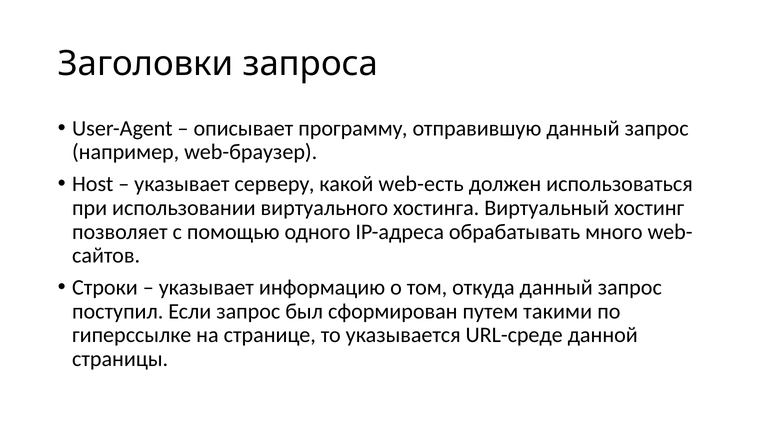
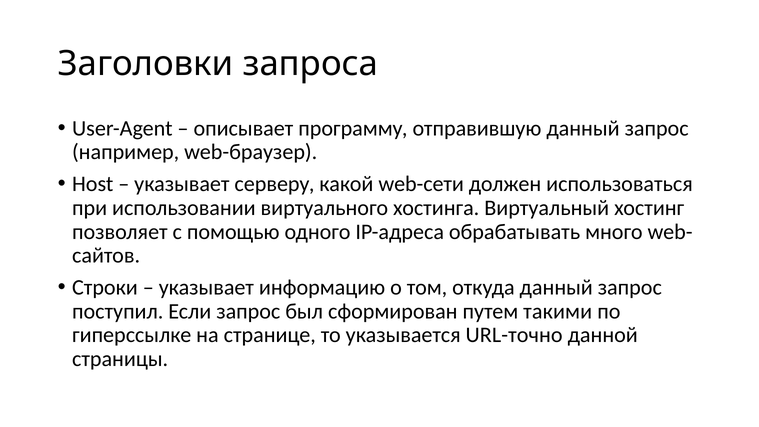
web-есть: web-есть -> web-сети (421, 184)
URL-среде: URL-среде -> URL-точно (514, 335)
